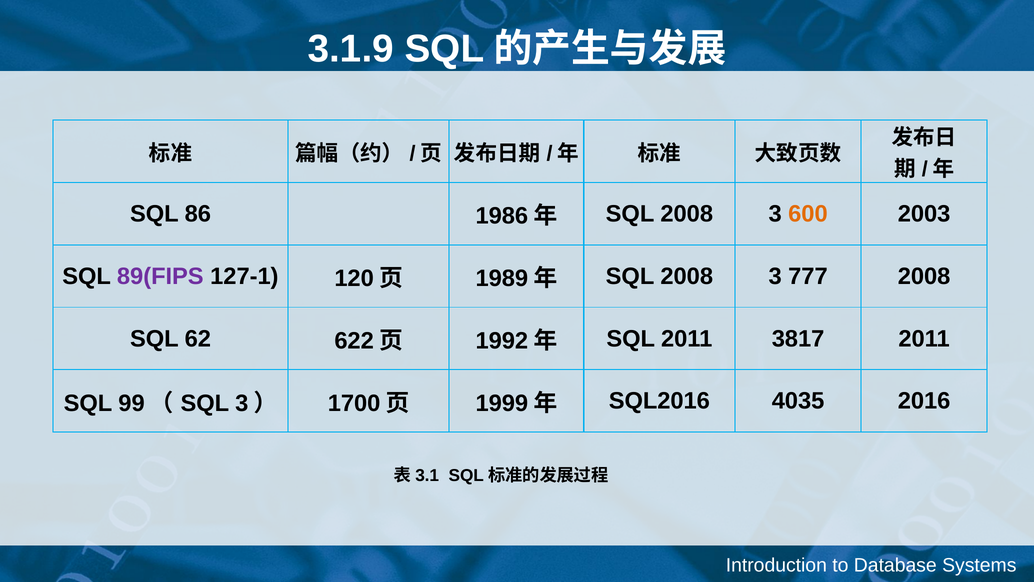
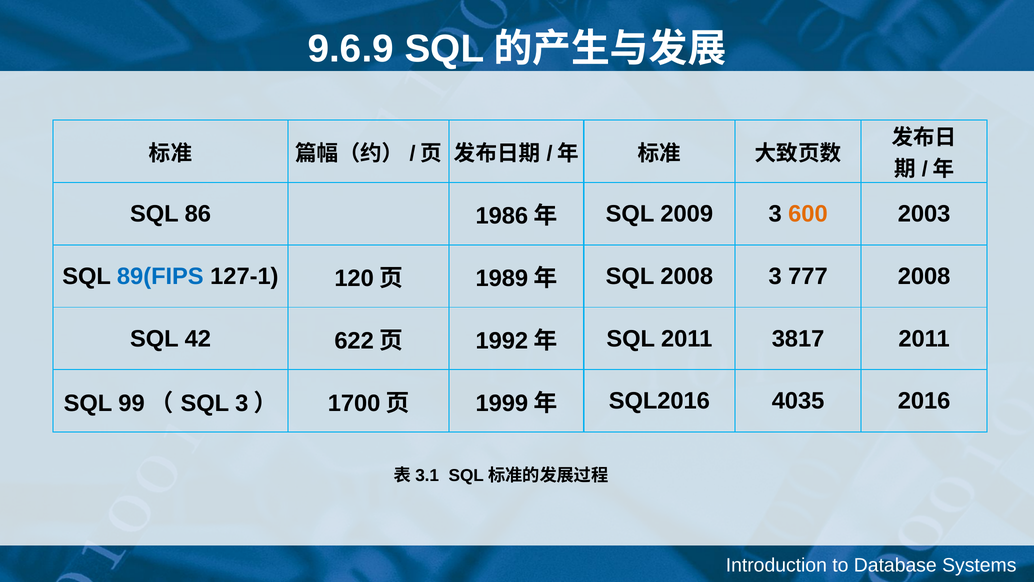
3.1.9: 3.1.9 -> 9.6.9 (351, 49)
2008: 2008 -> 2009 (687, 214)
89(FIPS colour: purple -> blue (160, 276)
62: 62 -> 42 (198, 339)
